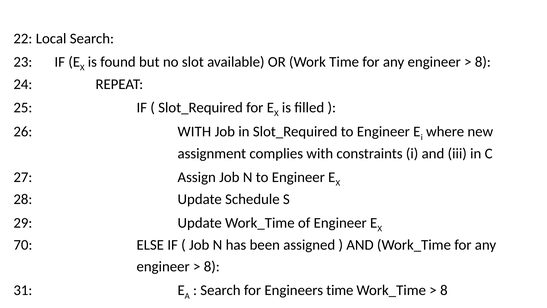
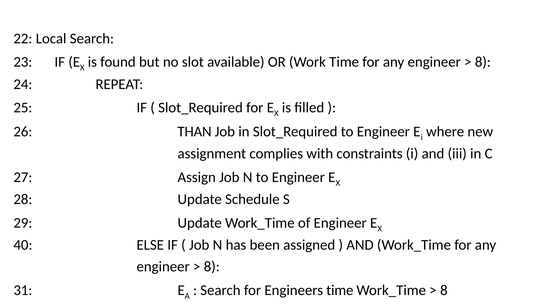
26 WITH: WITH -> THAN (195, 131)
70: 70 -> 40 (23, 245)
